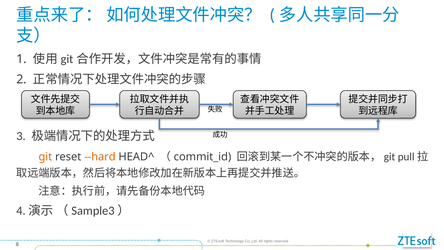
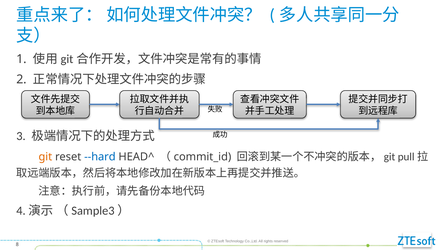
--hard colour: orange -> blue (100, 157)
